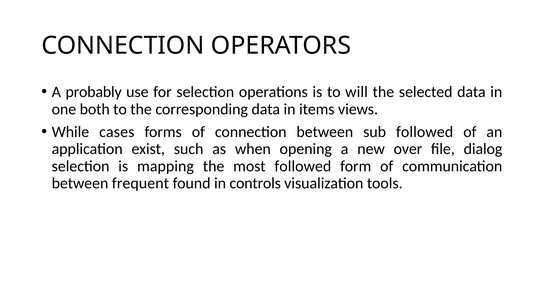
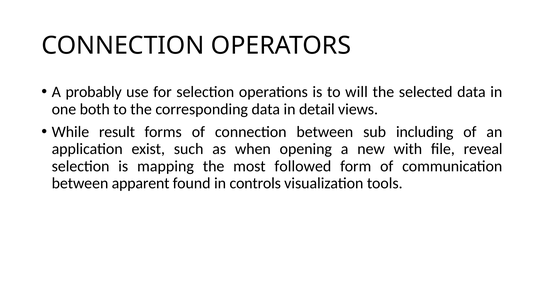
items: items -> detail (317, 109)
cases: cases -> result (117, 132)
sub followed: followed -> including (425, 132)
over: over -> with (408, 149)
dialog: dialog -> reveal (483, 149)
frequent: frequent -> apparent (141, 183)
